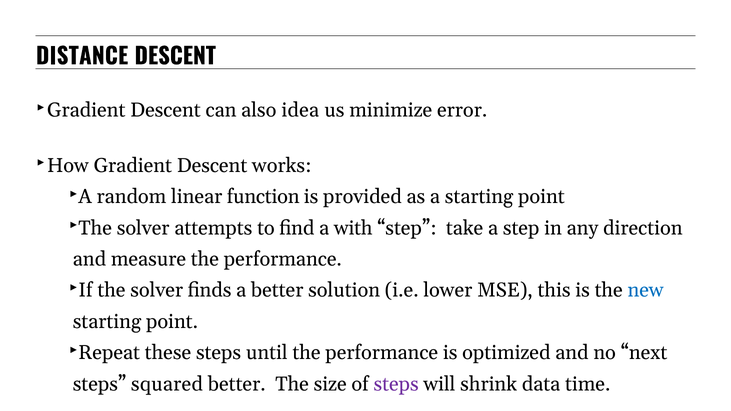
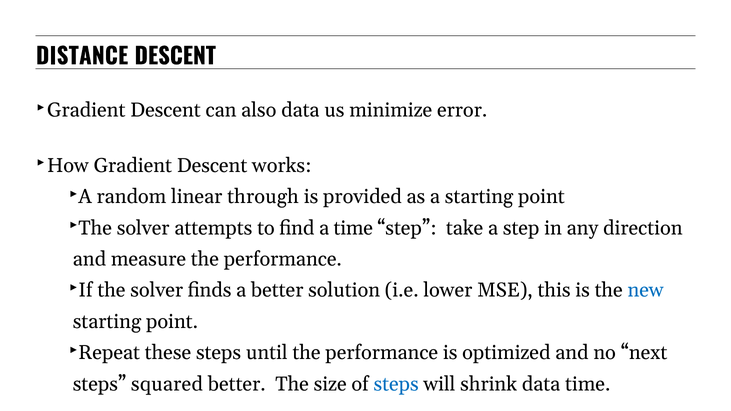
also idea: idea -> data (300, 110)
function: function -> through (263, 196)
a with: with -> time (353, 228)
steps colour: purple -> blue (396, 384)
